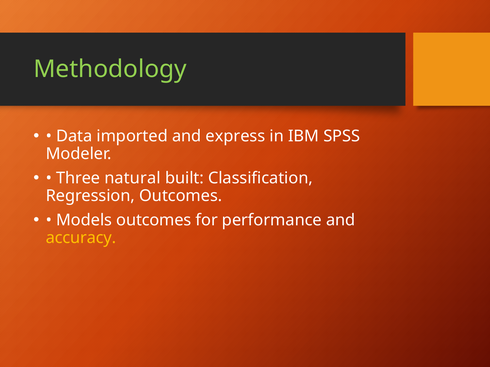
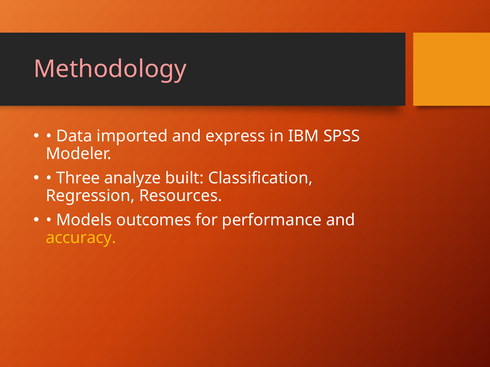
Methodology colour: light green -> pink (110, 69)
natural: natural -> analyze (133, 178)
Regression Outcomes: Outcomes -> Resources (181, 196)
